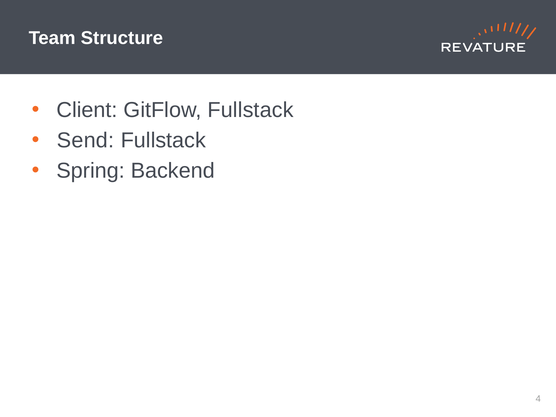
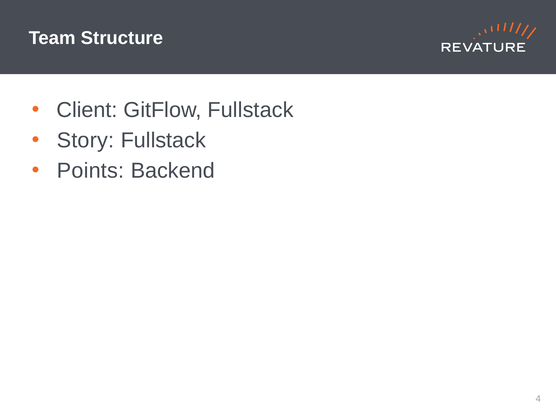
Send: Send -> Story (86, 140)
Spring: Spring -> Points (91, 171)
